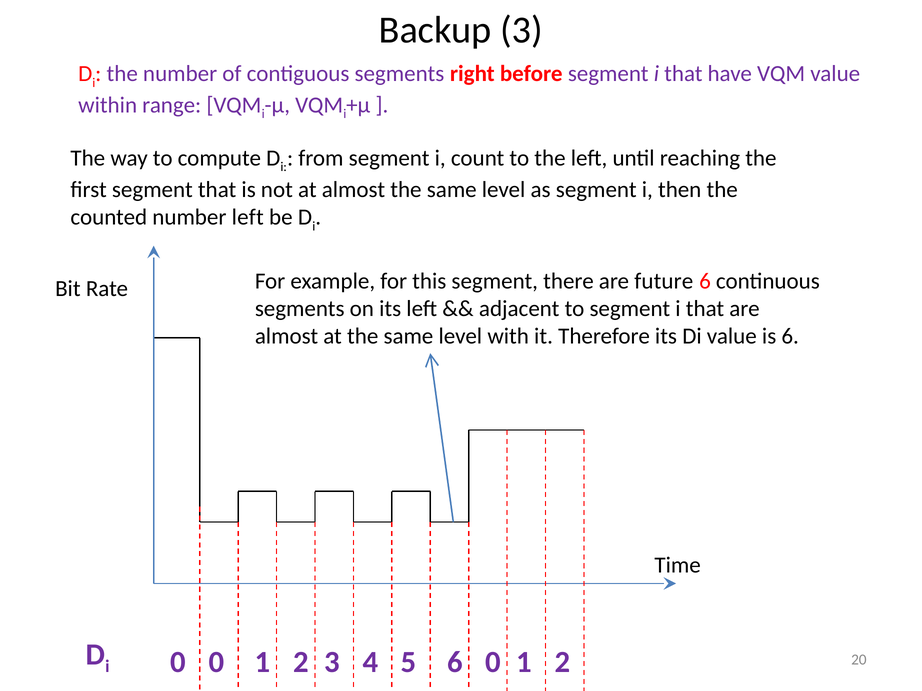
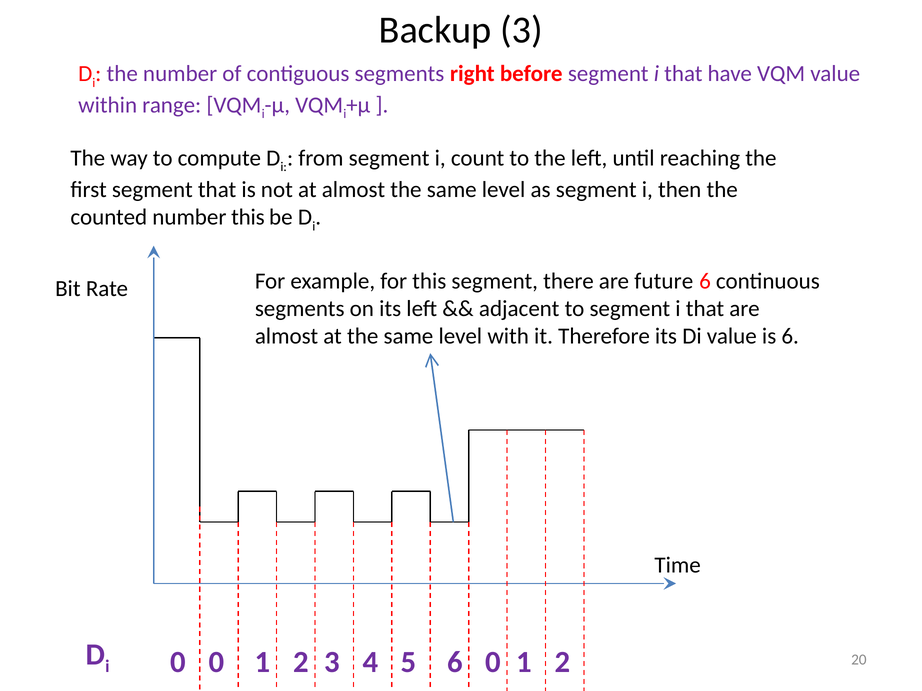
number left: left -> this (248, 217)
